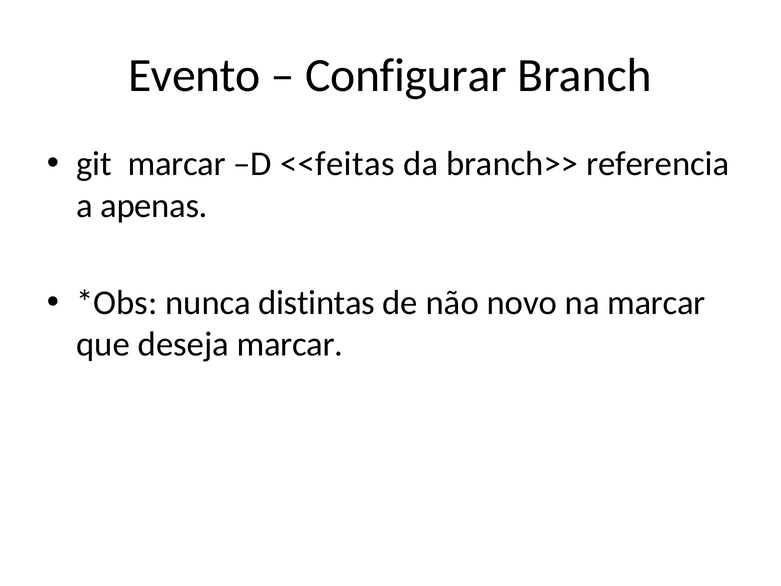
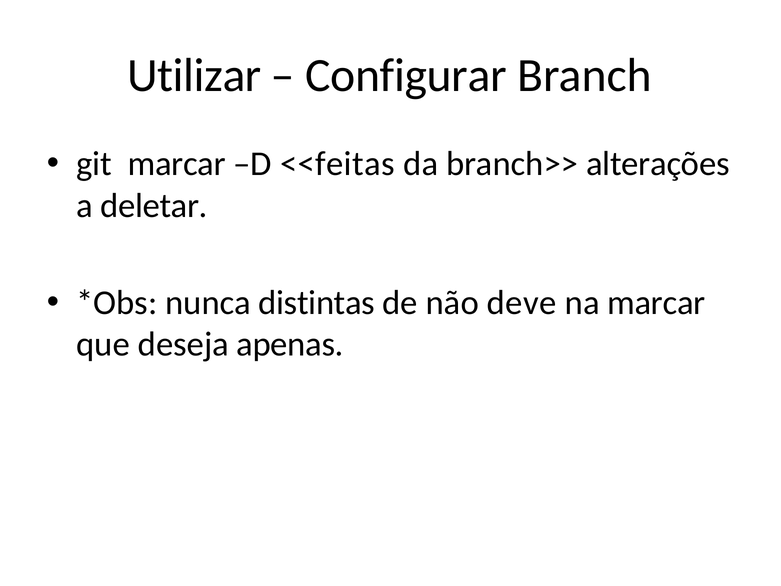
Evento: Evento -> Utilizar (194, 76)
referencia: referencia -> alterações (658, 164)
apenas: apenas -> deletar (154, 206)
novo: novo -> deve (522, 303)
deseja marcar: marcar -> apenas (290, 344)
